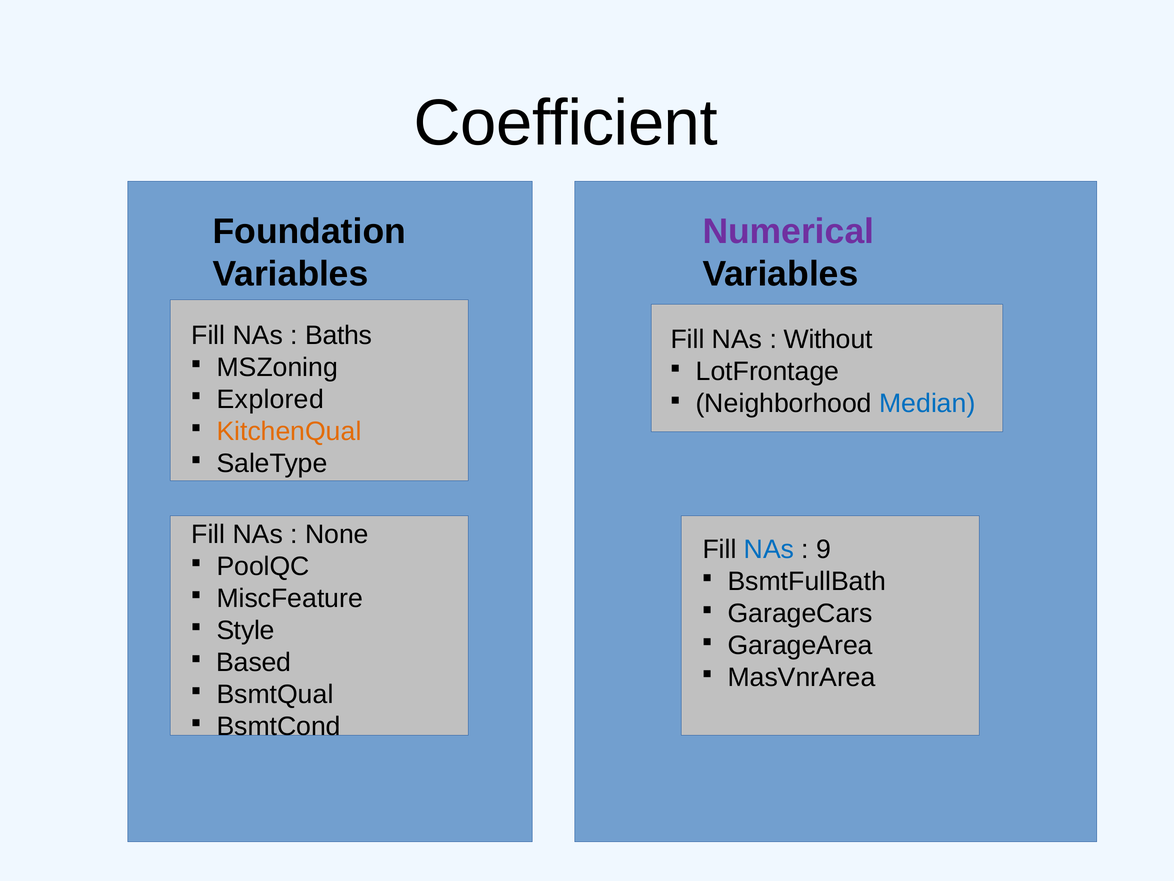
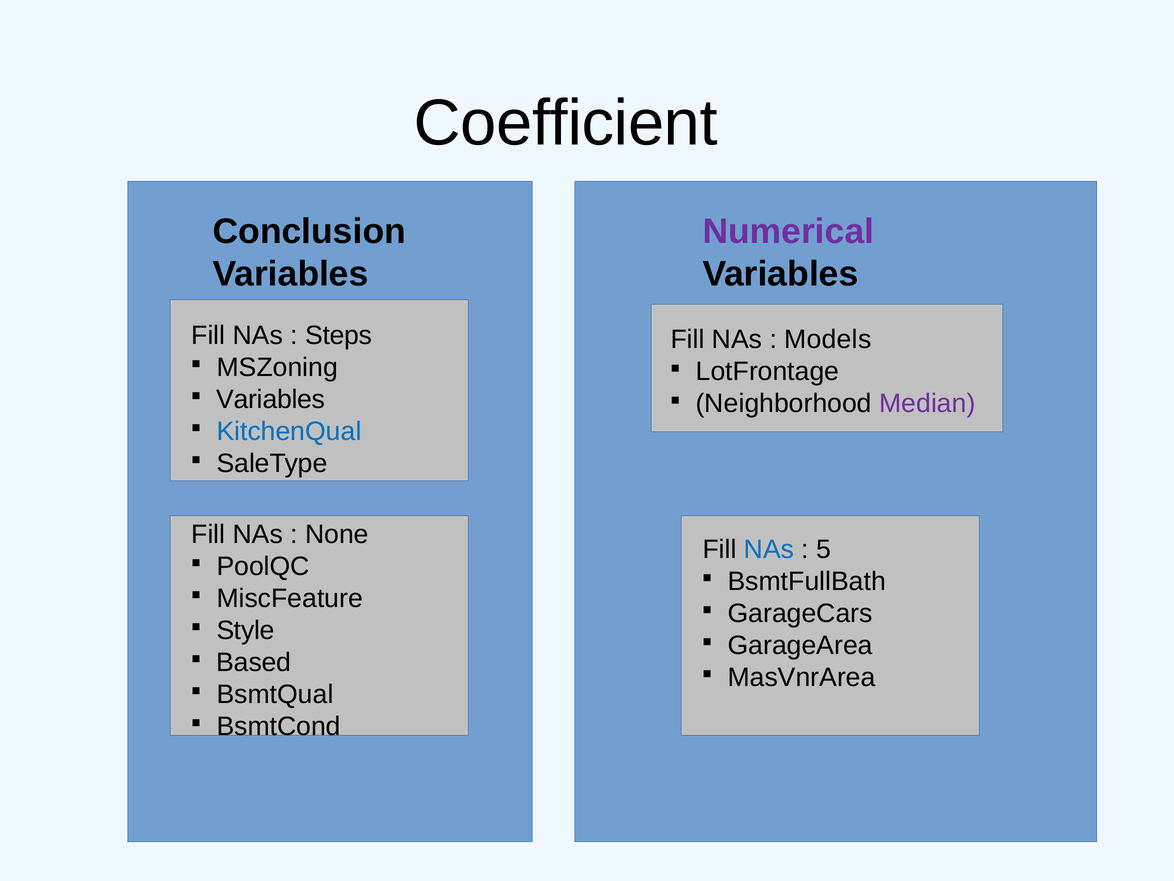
Foundation: Foundation -> Conclusion (309, 231)
Baths: Baths -> Steps (339, 336)
Without: Without -> Models (828, 340)
Explored: Explored -> Variables (271, 399)
Median colour: blue -> purple (927, 404)
KitchenQual colour: orange -> blue (289, 431)
9: 9 -> 5 (824, 550)
